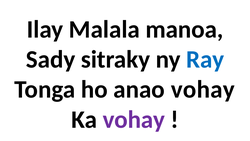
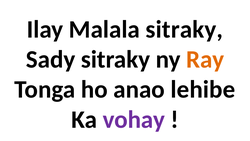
Malala manoa: manoa -> sitraky (184, 29)
Ray colour: blue -> orange (205, 59)
anao vohay: vohay -> lehibe (203, 89)
